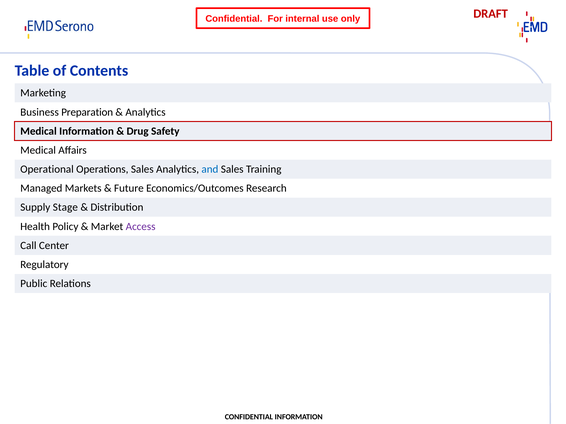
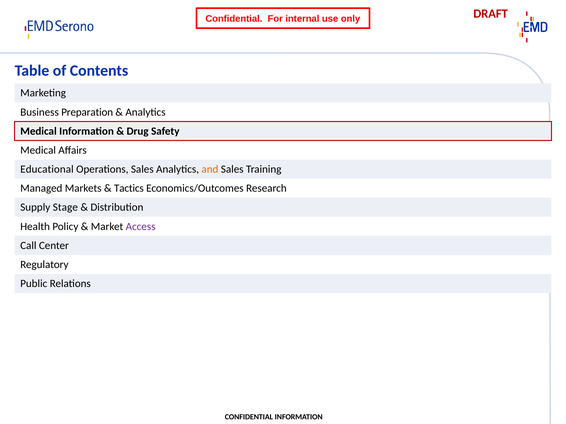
Operational: Operational -> Educational (47, 169)
and colour: blue -> orange (210, 169)
Future: Future -> Tactics (129, 189)
